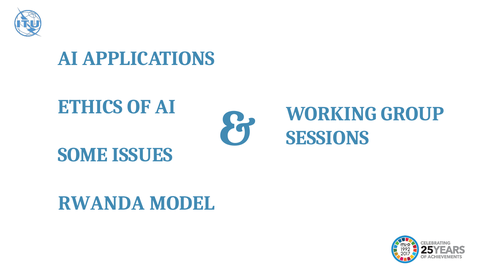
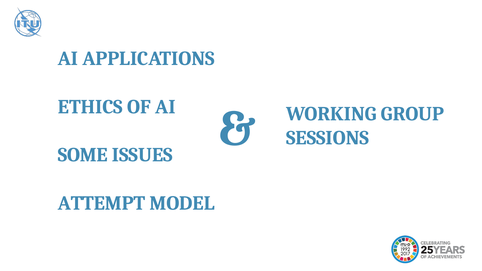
RWANDA: RWANDA -> ATTEMPT (102, 203)
